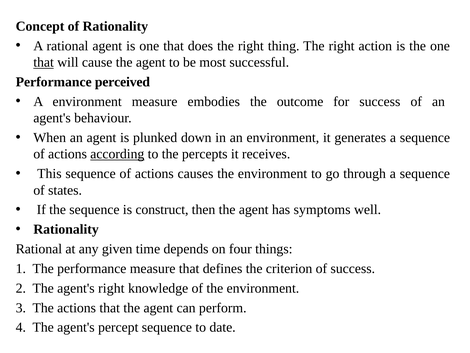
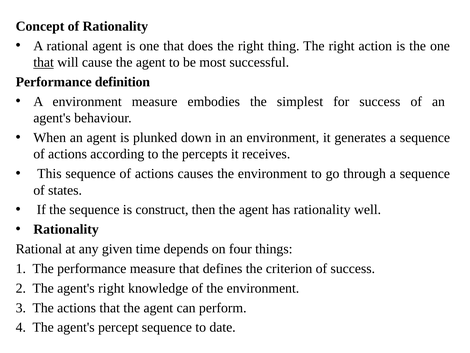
perceived: perceived -> definition (122, 82)
outcome: outcome -> simplest (300, 101)
according underline: present -> none (117, 154)
has symptoms: symptoms -> rationality (322, 209)
